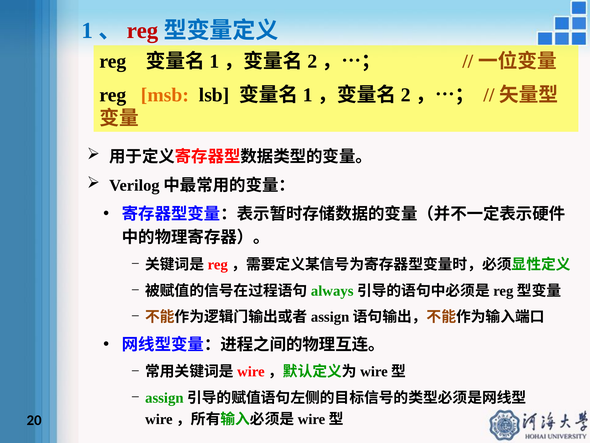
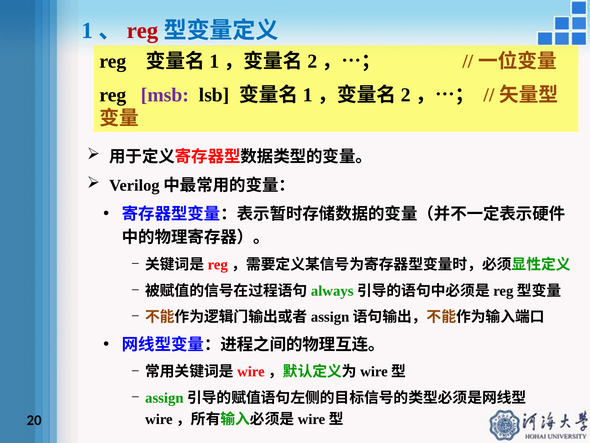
msb colour: orange -> purple (165, 95)
